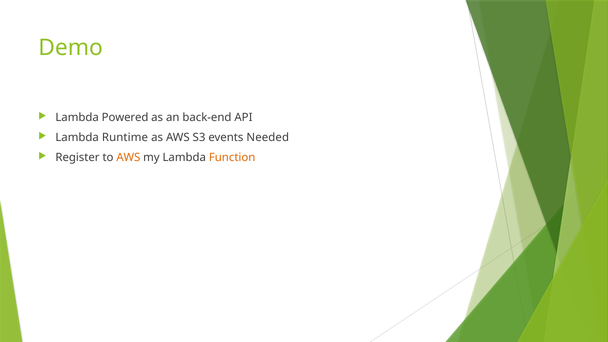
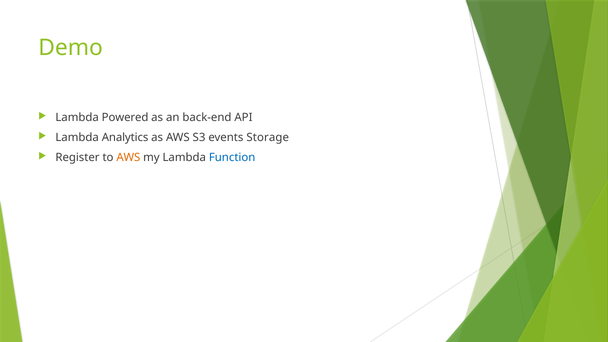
Runtime: Runtime -> Analytics (125, 138)
Needed: Needed -> Storage (268, 138)
Function colour: orange -> blue (232, 158)
